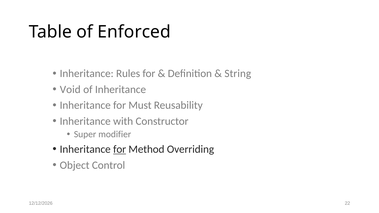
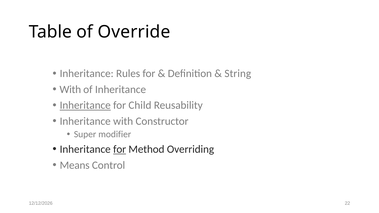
Enforced: Enforced -> Override (134, 32)
Void: Void -> With (70, 90)
Inheritance underline: none -> present (85, 105)
Must: Must -> Child (140, 105)
Object: Object -> Means (75, 165)
